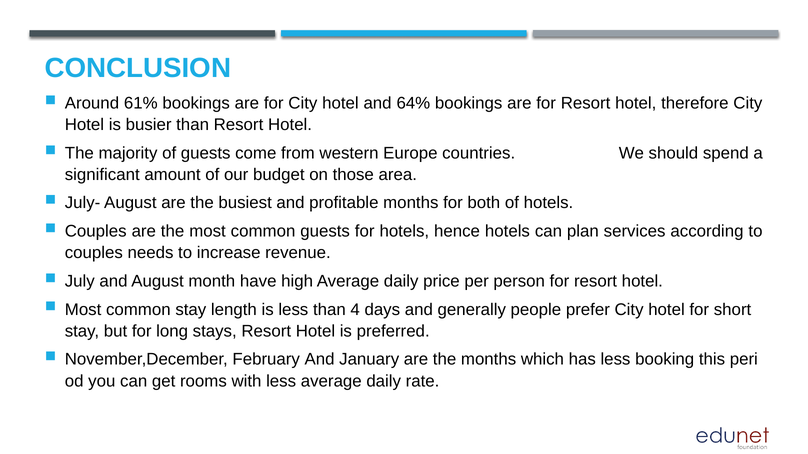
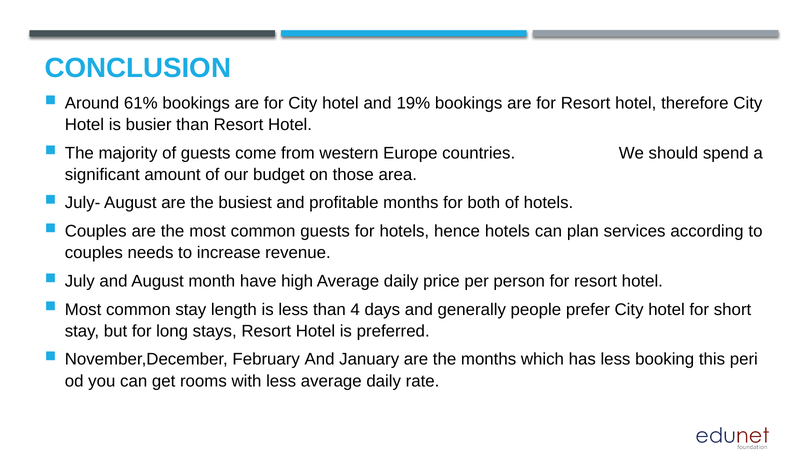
64%: 64% -> 19% (413, 103)
